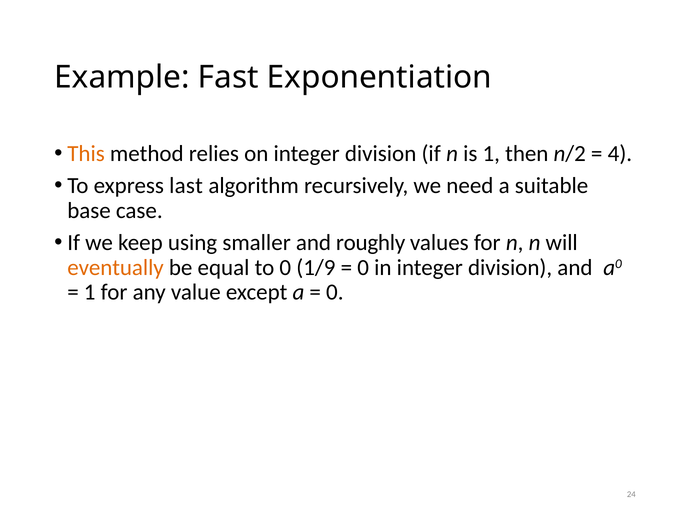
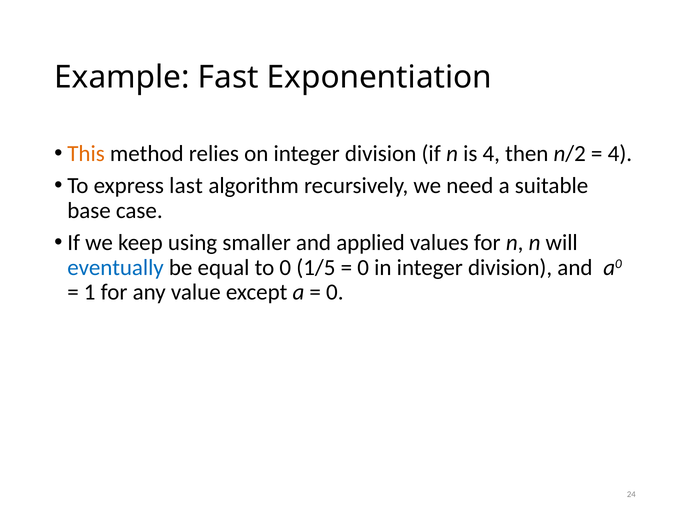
is 1: 1 -> 4 (491, 153)
roughly: roughly -> applied (371, 242)
eventually colour: orange -> blue (116, 267)
1/9: 1/9 -> 1/5 (316, 267)
